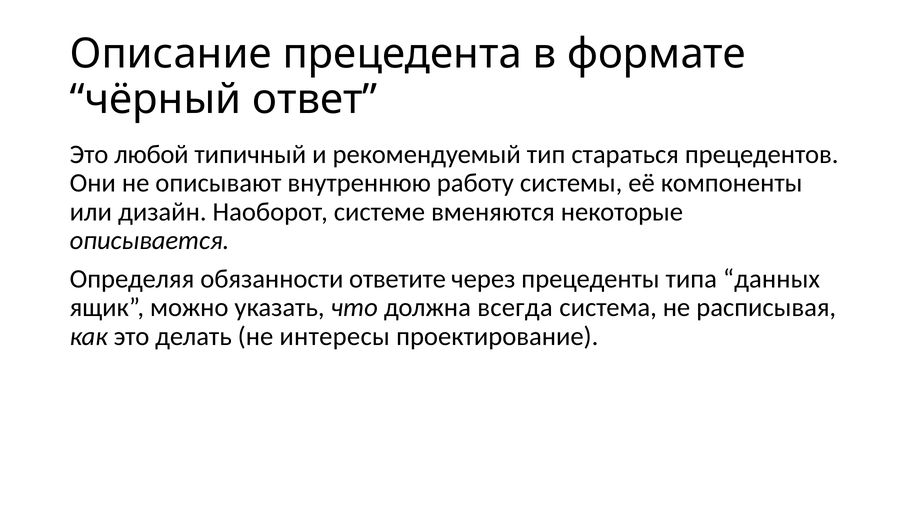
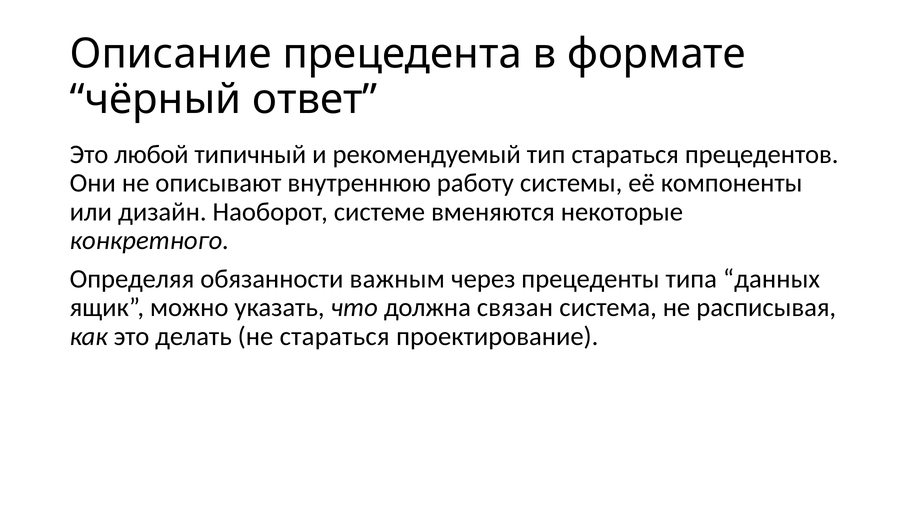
описывается: описывается -> конкретного (149, 241)
ответите: ответите -> важным (397, 279)
всегда: всегда -> связан (515, 308)
не интересы: интересы -> стараться (335, 336)
